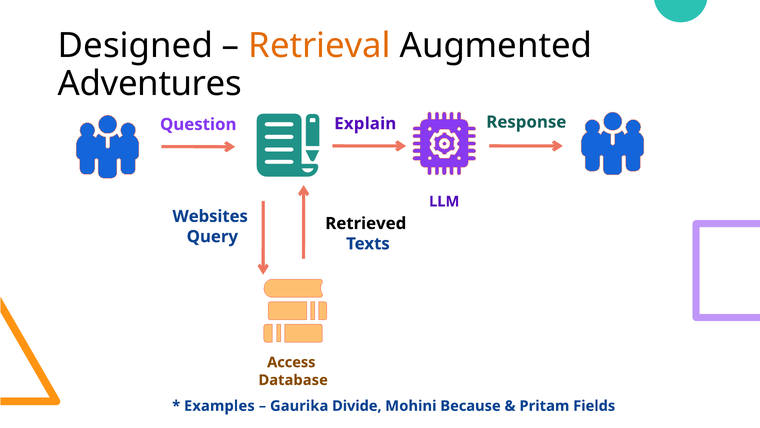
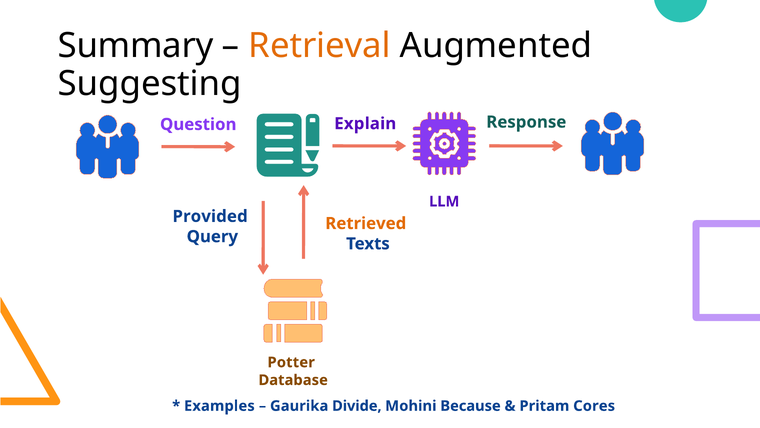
Designed: Designed -> Summary (136, 46)
Adventures: Adventures -> Suggesting (150, 84)
Websites: Websites -> Provided (210, 216)
Retrieved colour: black -> orange (366, 223)
Access: Access -> Potter (291, 362)
Fields: Fields -> Cores (594, 406)
